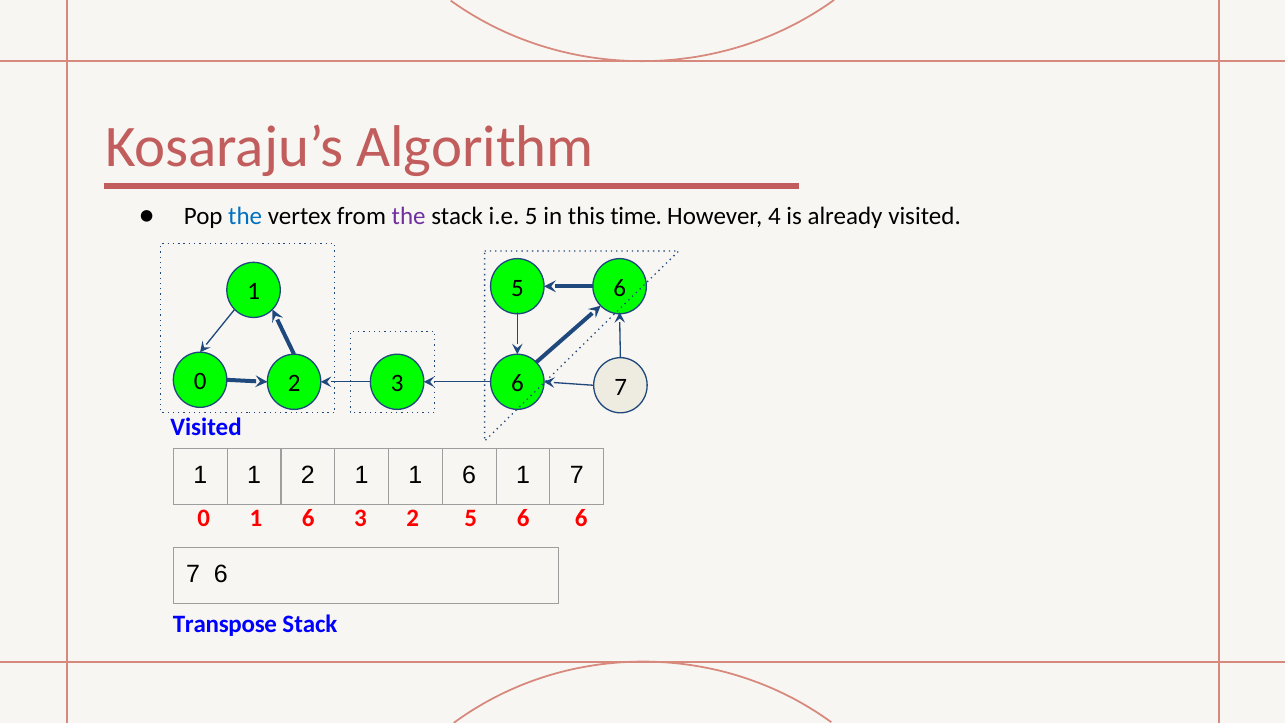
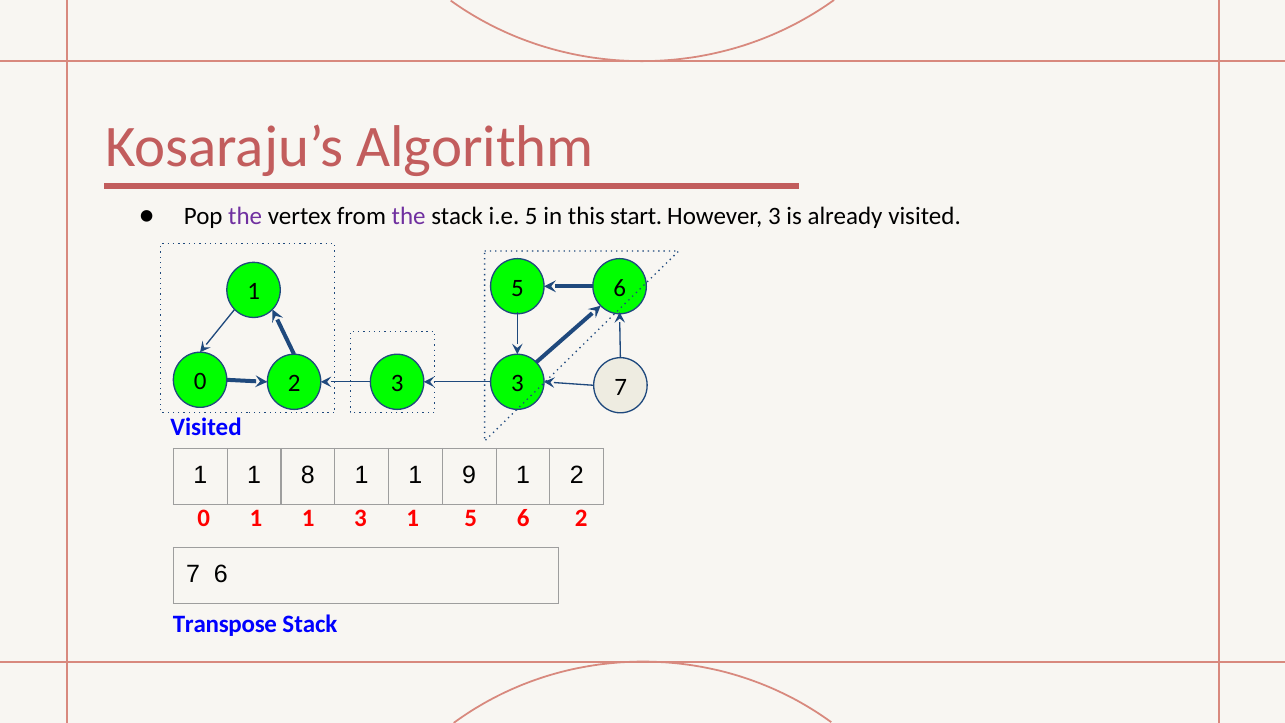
the colour: blue -> purple (245, 216)
time: time -> start (636, 216)
However 4: 4 -> 3 (774, 216)
3 6: 6 -> 3 (517, 383)
1 2: 2 -> 8 (308, 476)
1 1 6: 6 -> 9 (469, 476)
1 7: 7 -> 2 (577, 476)
0 1 6: 6 -> 1 (308, 518)
3 2: 2 -> 1 (413, 518)
6 6: 6 -> 2 (581, 518)
